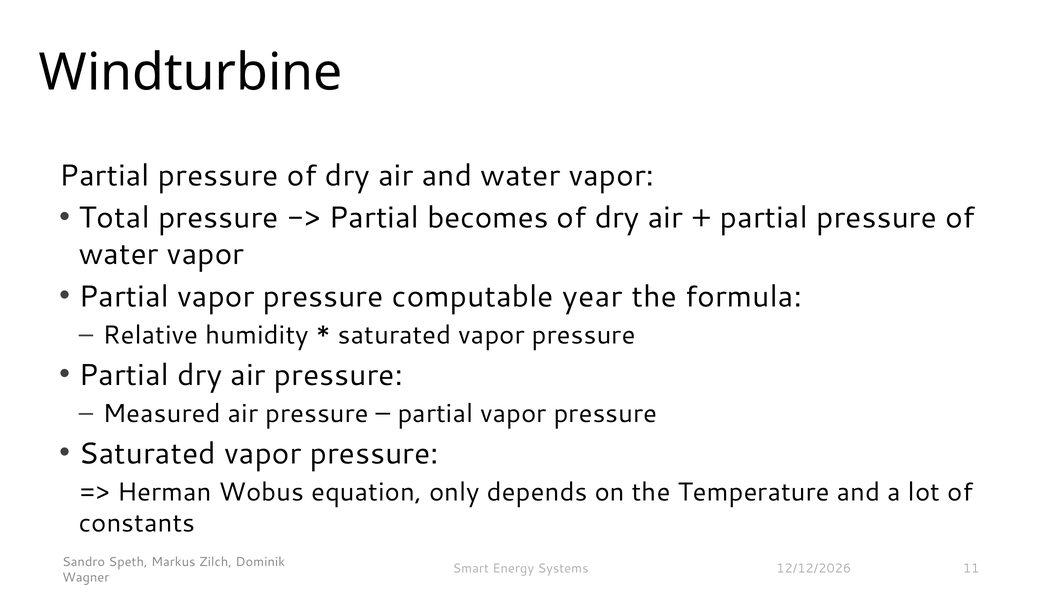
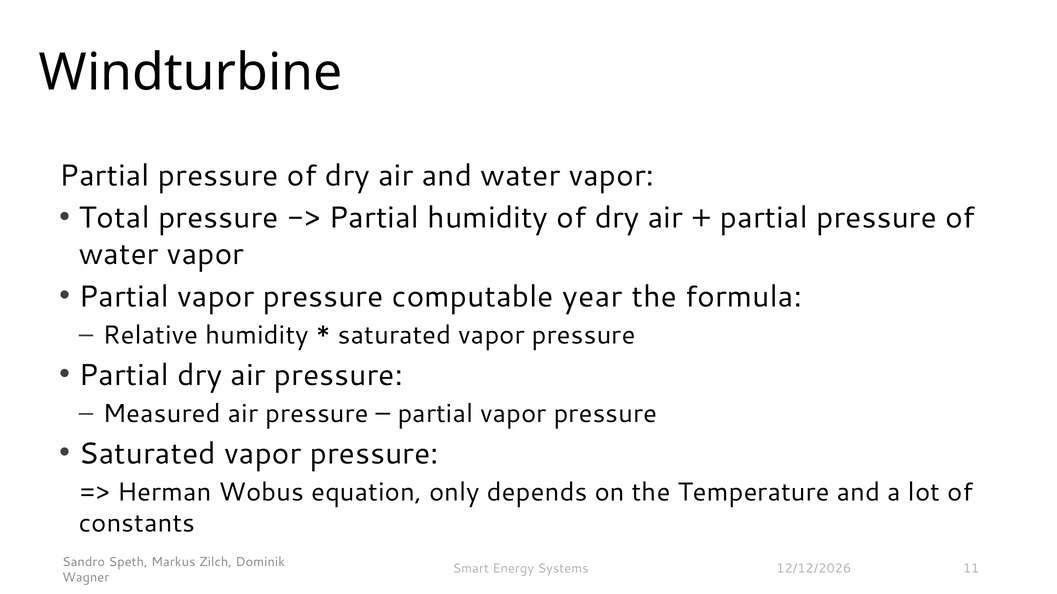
Partial becomes: becomes -> humidity (488, 218)
